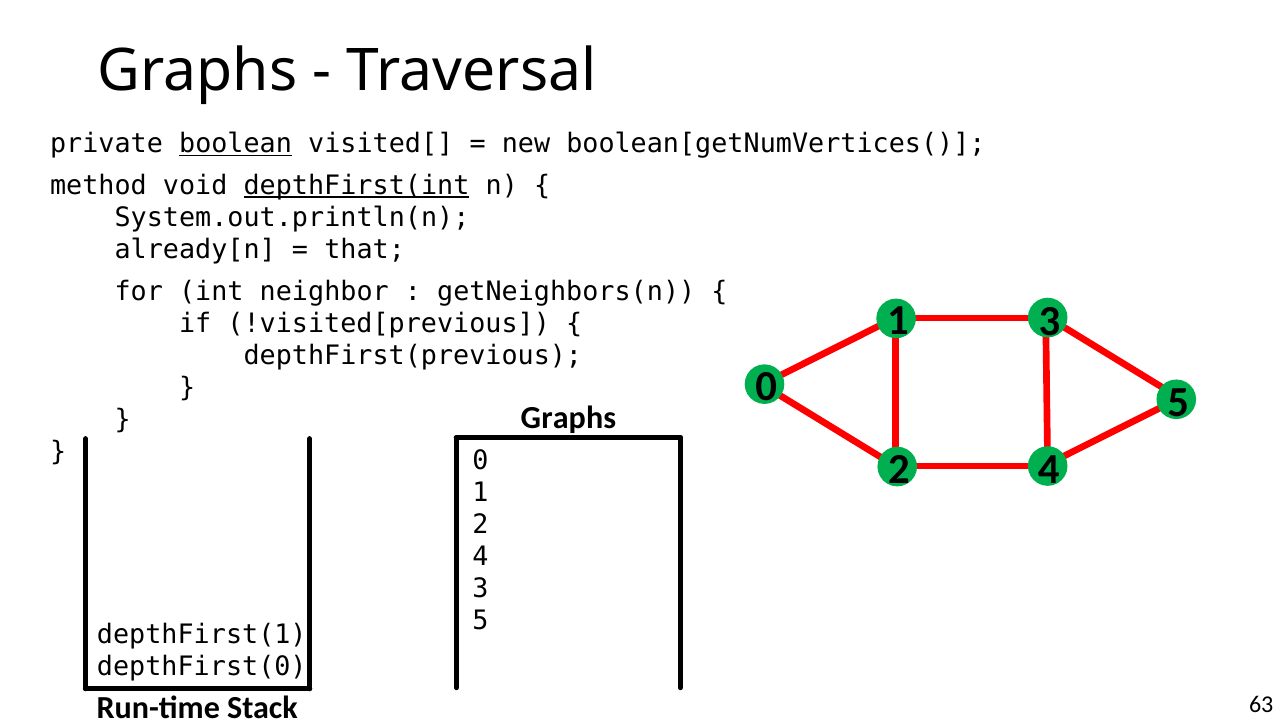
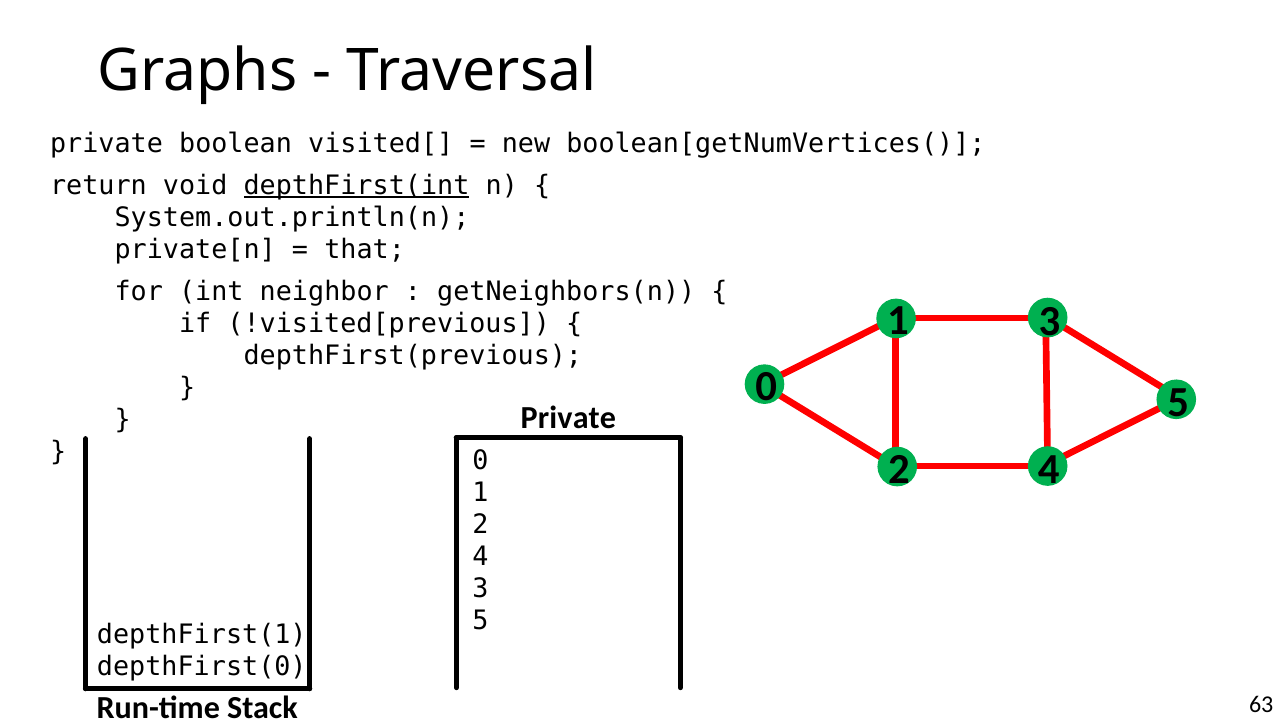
boolean underline: present -> none (236, 144)
method: method -> return (98, 186)
already[n: already[n -> private[n (195, 250)
Graphs: Graphs -> Private (568, 417)
